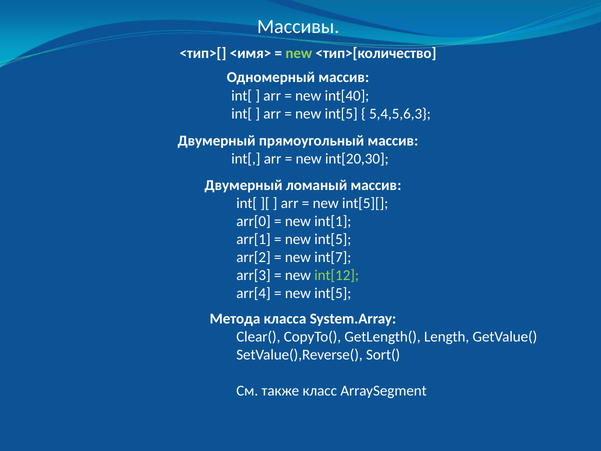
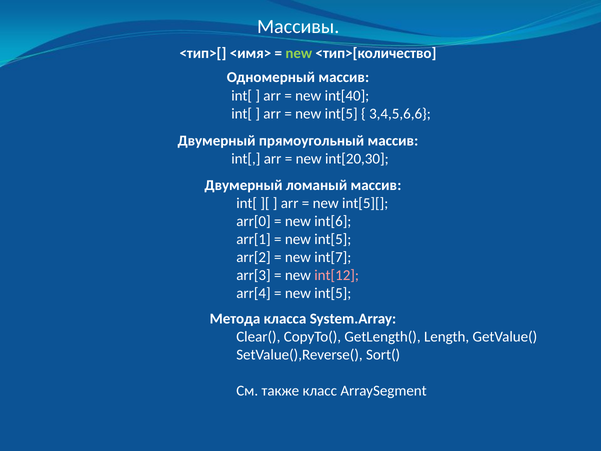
5,4,5,6,3: 5,4,5,6,3 -> 3,4,5,6,6 (400, 114)
int[1: int[1 -> int[6 (333, 221)
int[12 colour: light green -> pink (337, 275)
